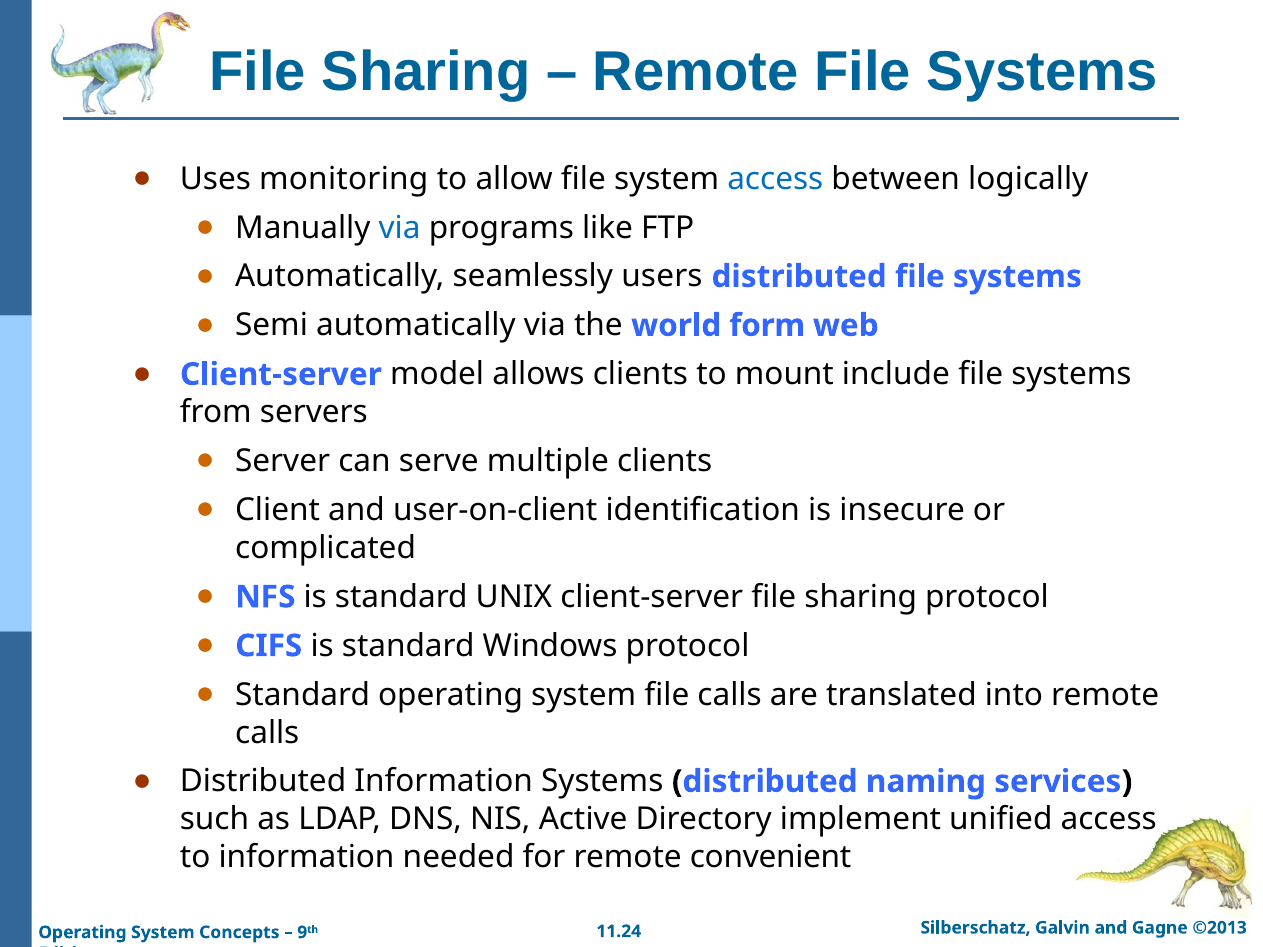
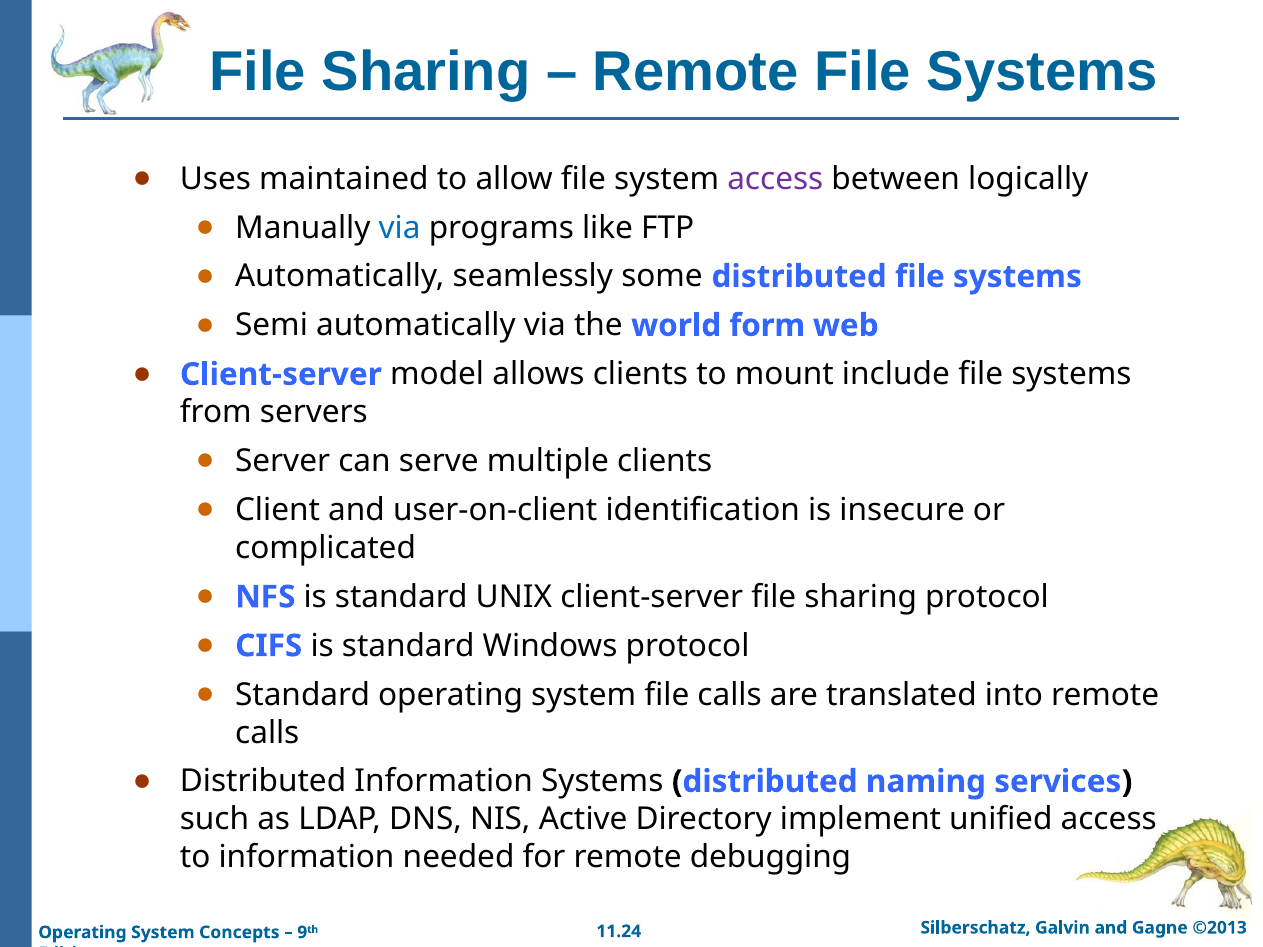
monitoring: monitoring -> maintained (344, 179)
access colour: blue -> purple (775, 179)
users: users -> some (662, 277)
convenient: convenient -> debugging (770, 858)
